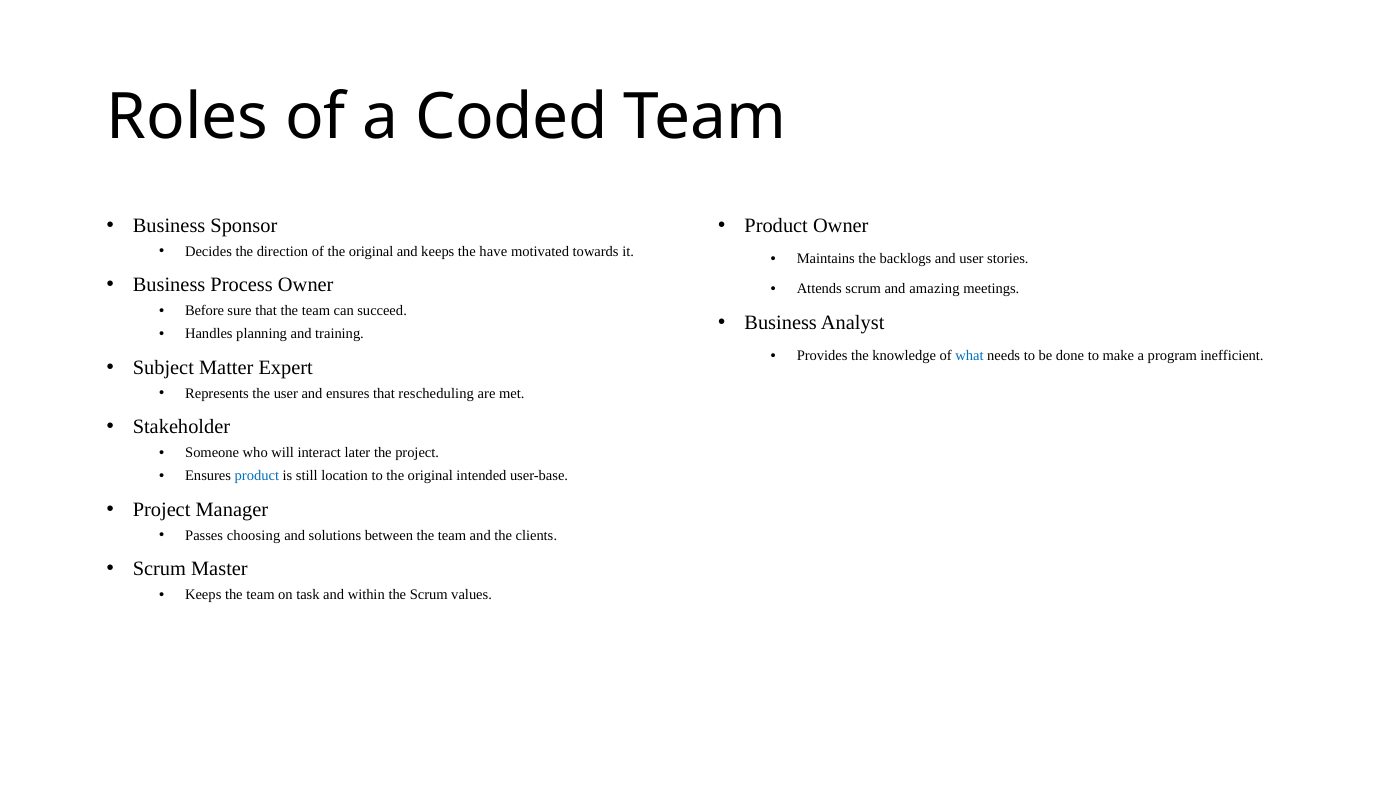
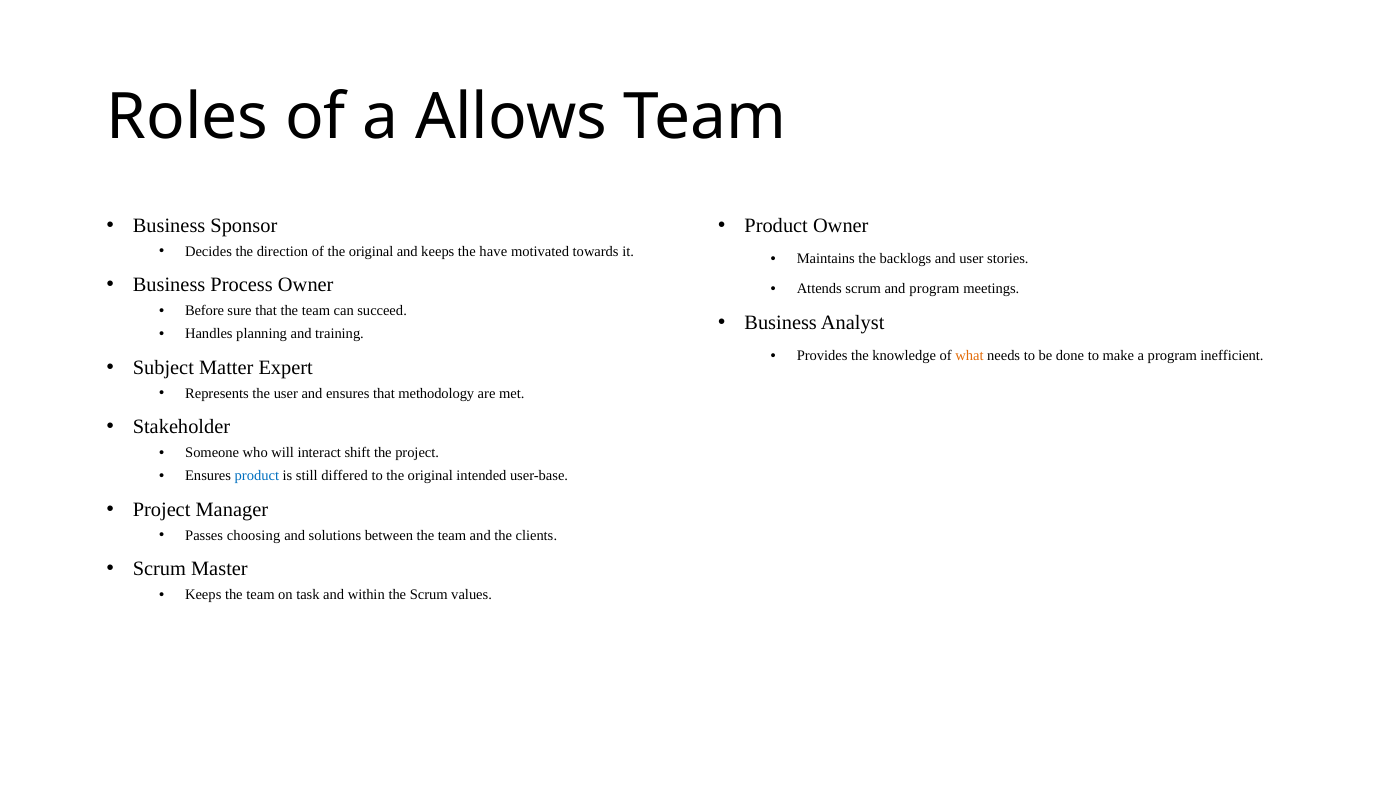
Coded: Coded -> Allows (511, 117)
and amazing: amazing -> program (934, 289)
what colour: blue -> orange (970, 356)
rescheduling: rescheduling -> methodology (436, 394)
later: later -> shift (357, 453)
location: location -> differed (345, 476)
